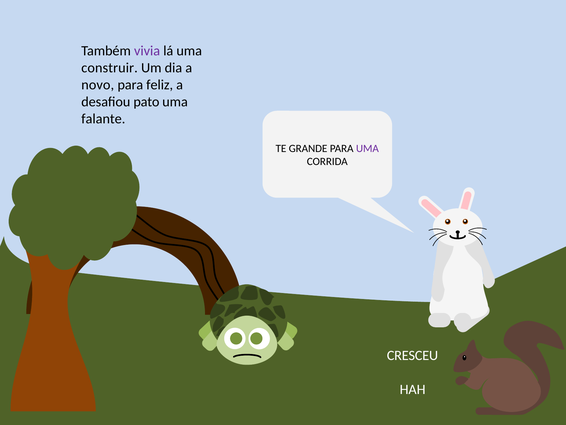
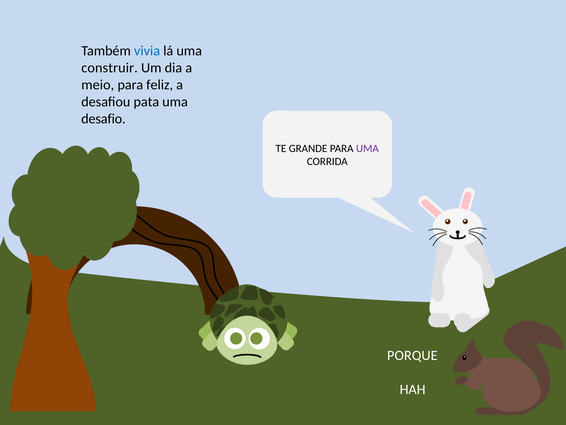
vivia colour: purple -> blue (147, 51)
novo: novo -> meio (98, 85)
pato: pato -> pata (146, 102)
falante: falante -> desafio (103, 119)
CRESCEU: CRESCEU -> PORQUE (412, 355)
